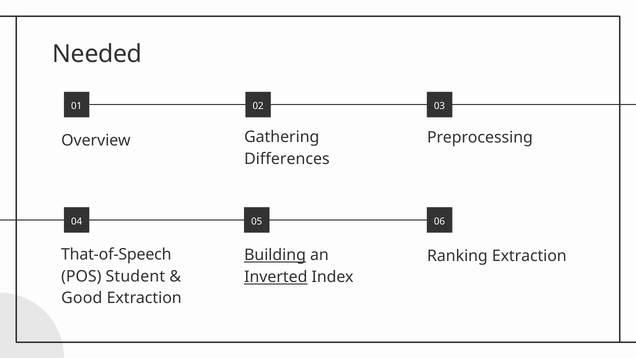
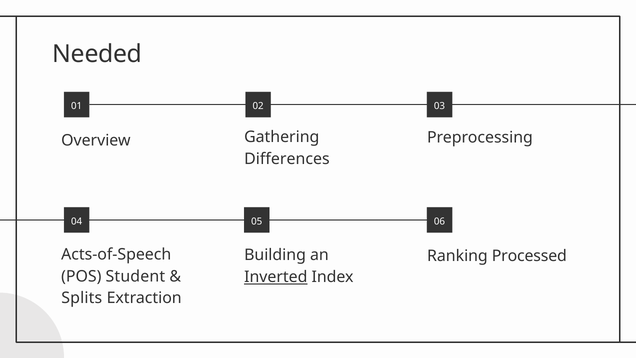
That-of-Speech: That-of-Speech -> Acts-of-Speech (116, 254)
Building underline: present -> none (275, 255)
Ranking Extraction: Extraction -> Processed (529, 256)
Good: Good -> Splits (82, 298)
